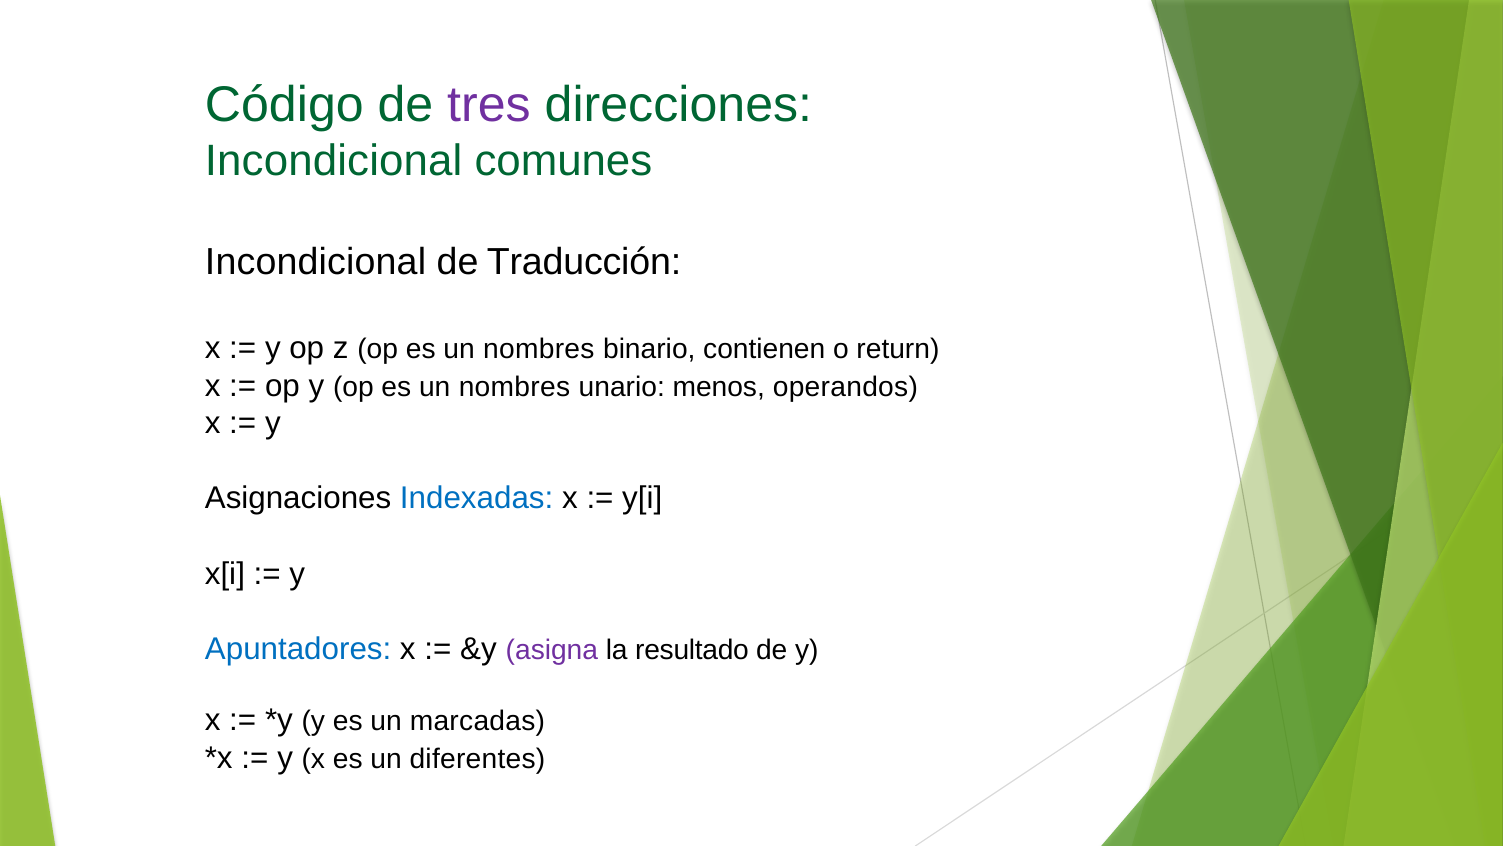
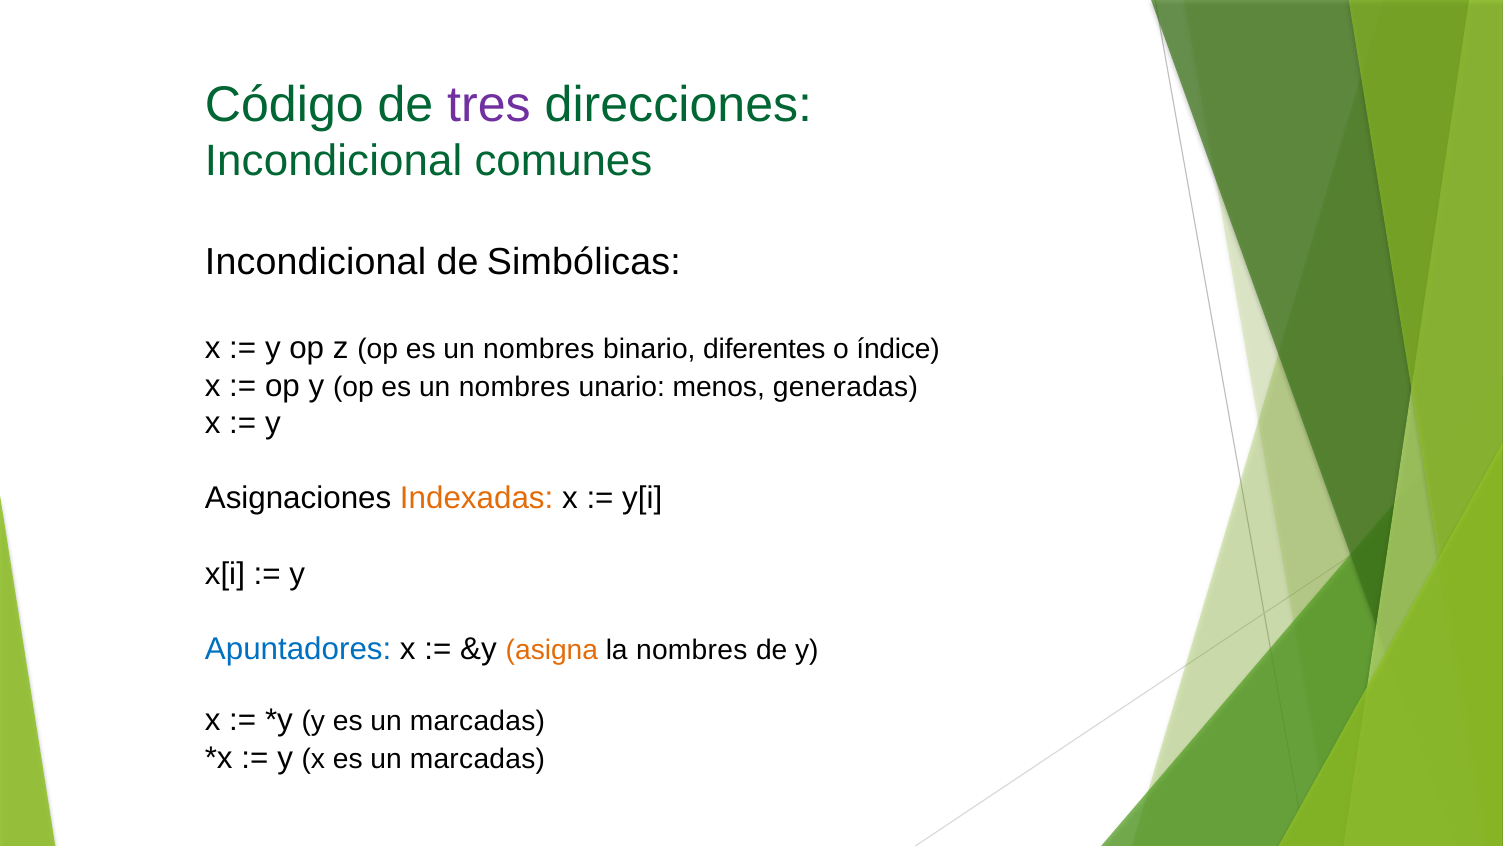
Traducción: Traducción -> Simbólicas (584, 262)
contienen: contienen -> diferentes (764, 349)
return: return -> índice (898, 349)
operandos: operandos -> generadas (845, 387)
Indexadas colour: blue -> orange (477, 498)
asigna colour: purple -> orange (552, 650)
la resultado: resultado -> nombres (692, 650)
x es un diferentes: diferentes -> marcadas (477, 759)
